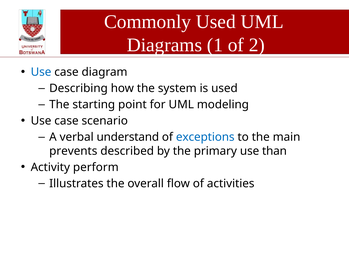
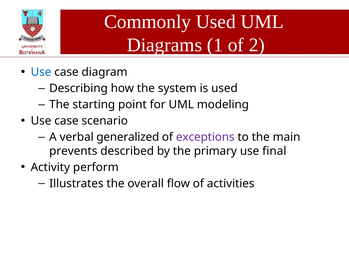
understand: understand -> generalized (128, 137)
exceptions colour: blue -> purple (205, 137)
than: than -> final (274, 151)
